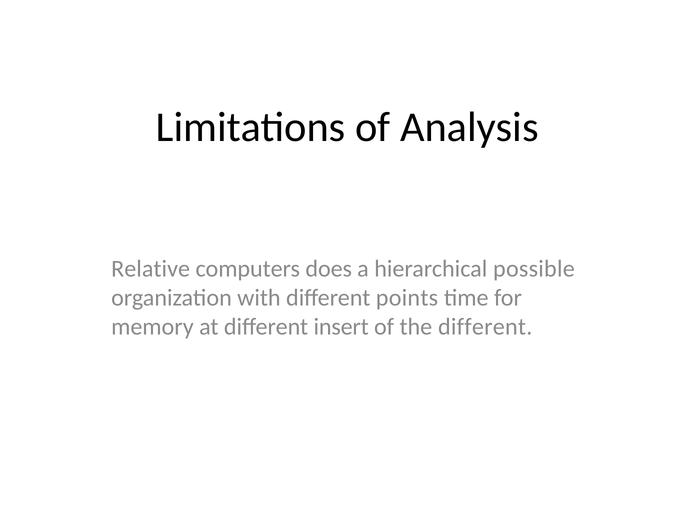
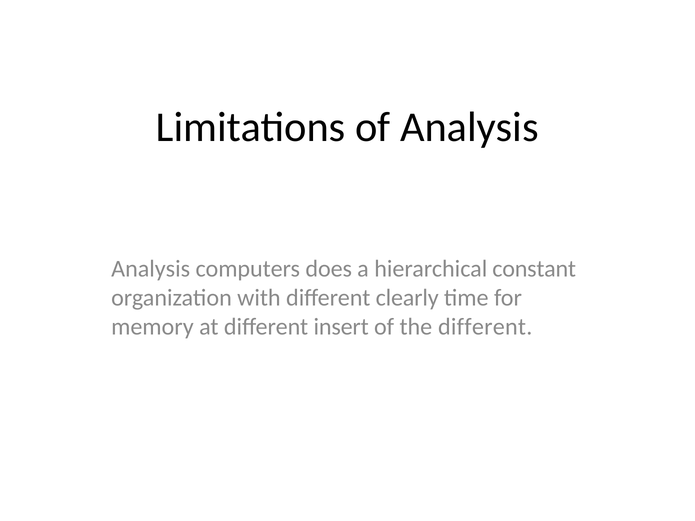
Relative: Relative -> Analysis (151, 269)
possible: possible -> constant (534, 269)
points: points -> clearly (407, 298)
